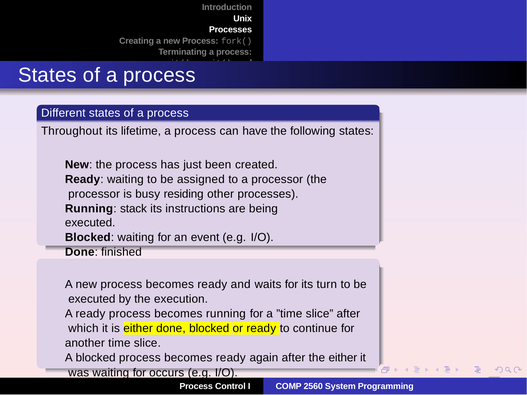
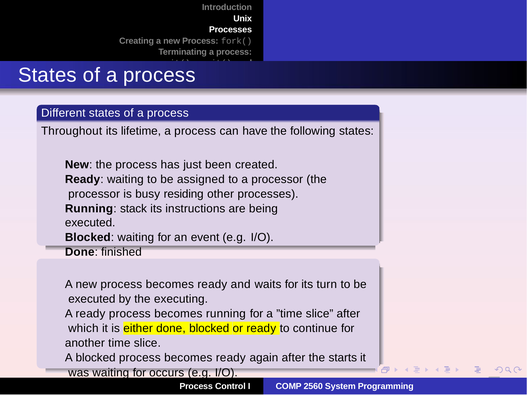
execution: execution -> executing (181, 299)
the either: either -> starts (343, 358)
